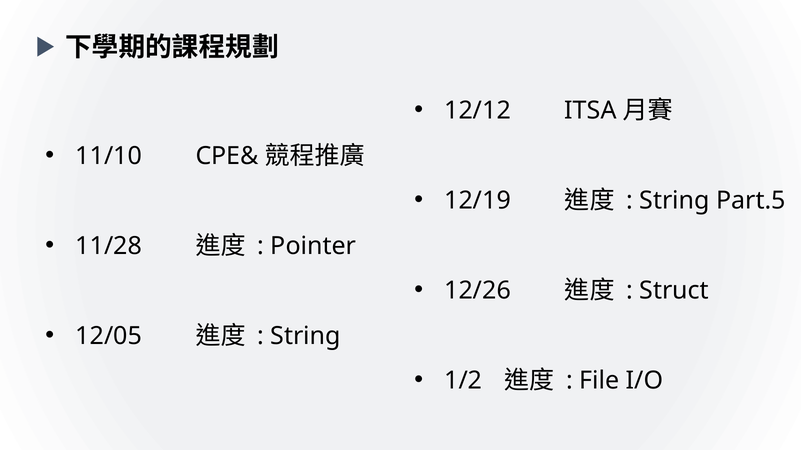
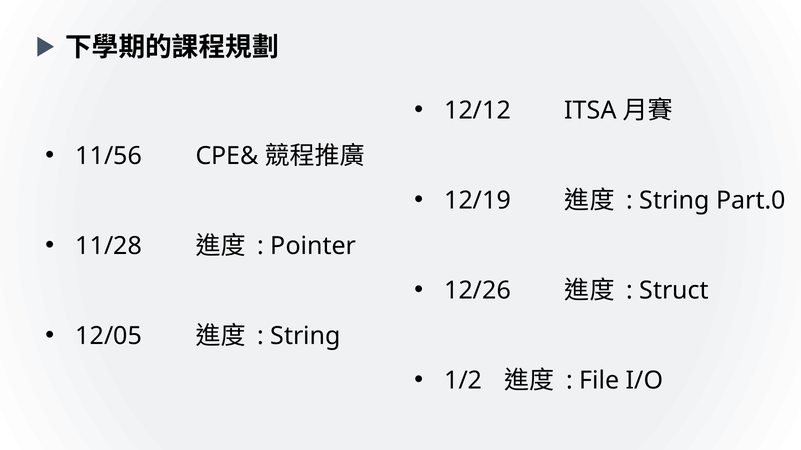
11/10: 11/10 -> 11/56 (109, 156)
Part.5: Part.5 -> Part.0 (751, 201)
